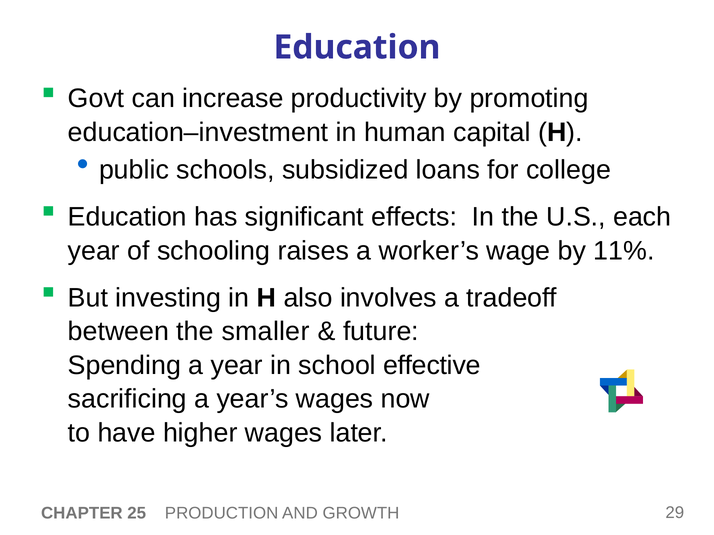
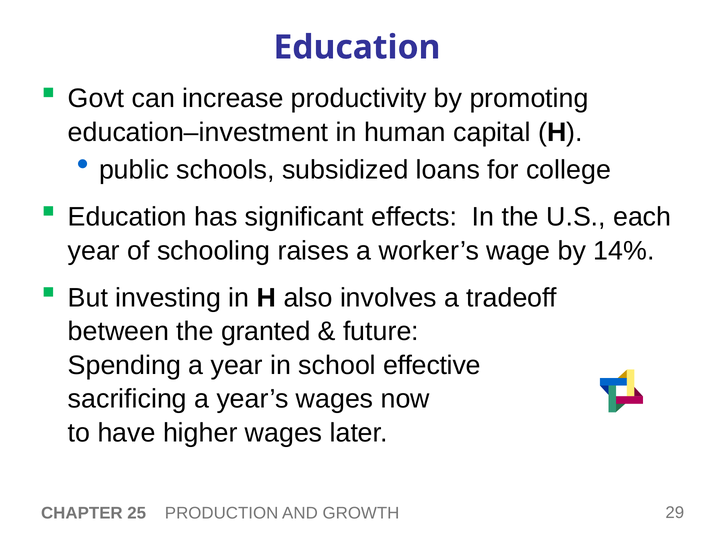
11%: 11% -> 14% (624, 251)
smaller: smaller -> granted (266, 332)
